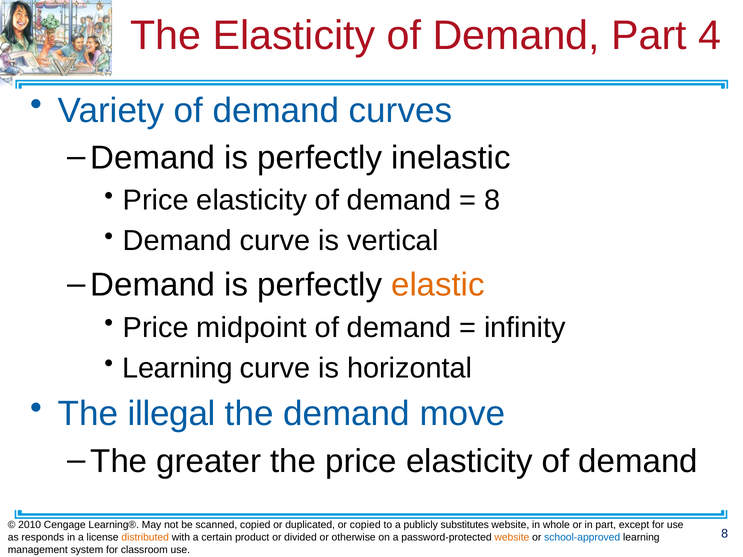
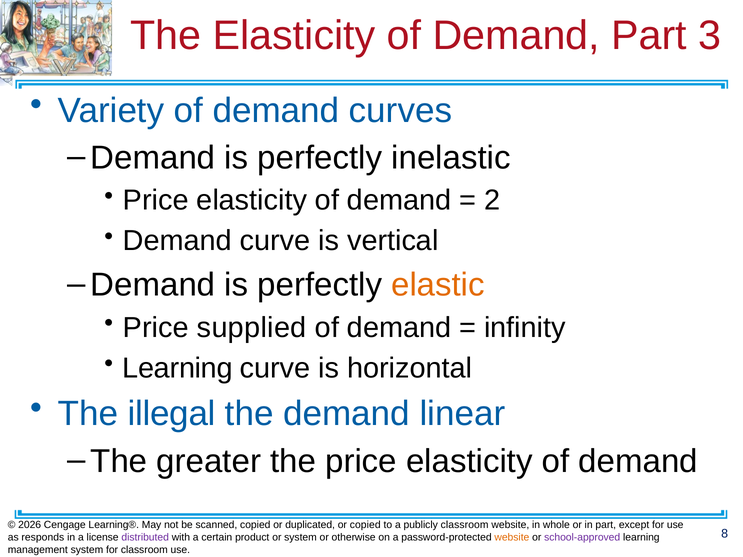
4: 4 -> 3 (710, 36)
8: 8 -> 2 (492, 201)
midpoint: midpoint -> supplied (252, 328)
move: move -> linear (462, 414)
2010: 2010 -> 2026 (30, 525)
publicly substitutes: substitutes -> classroom (465, 525)
distributed colour: orange -> purple (145, 538)
or divided: divided -> system (300, 538)
school-approved colour: blue -> purple (582, 538)
